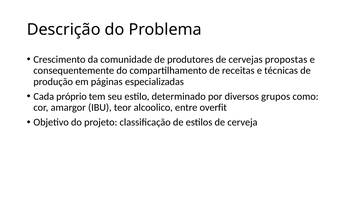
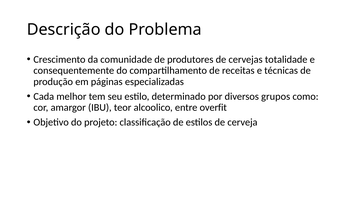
propostas: propostas -> totalidade (286, 60)
próprio: próprio -> melhor (71, 96)
